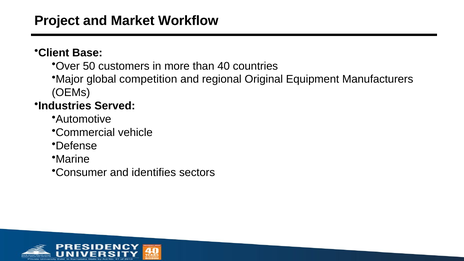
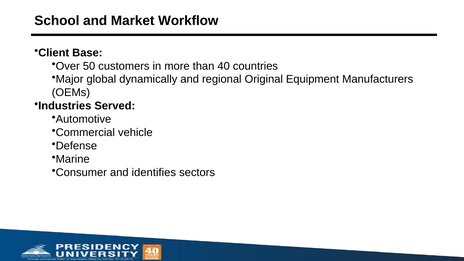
Project: Project -> School (57, 21)
competition: competition -> dynamically (148, 79)
